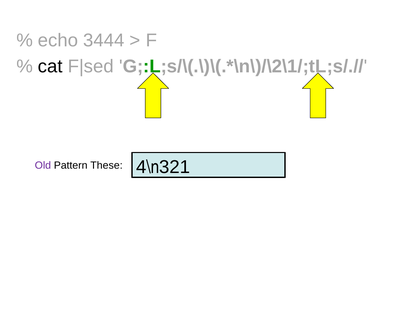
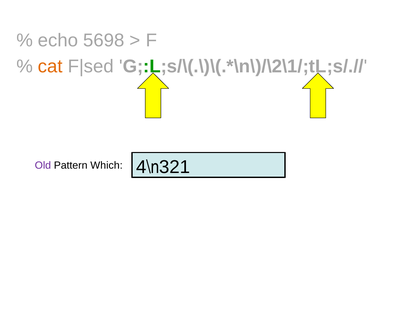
3444: 3444 -> 5698 (104, 40)
cat colour: black -> orange (50, 66)
These: These -> Which (107, 166)
